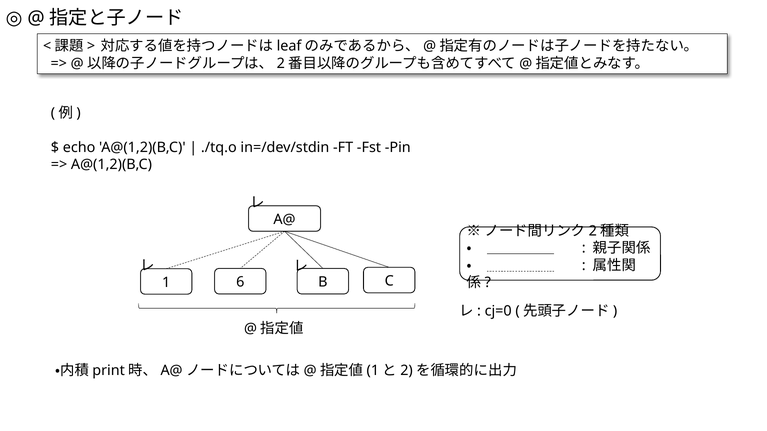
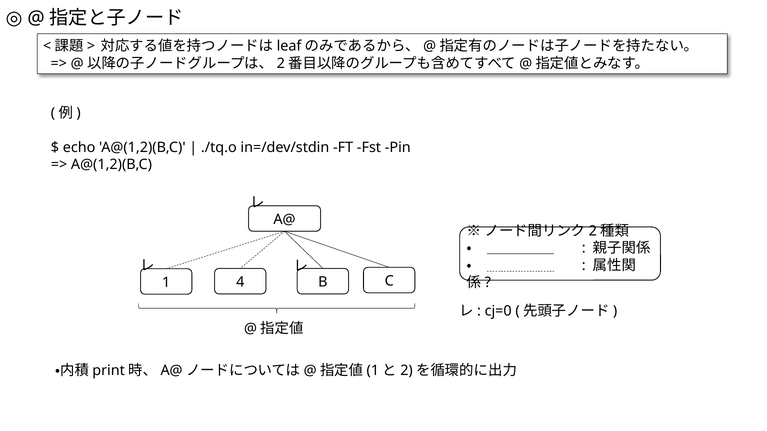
6: 6 -> 4 (240, 282)
